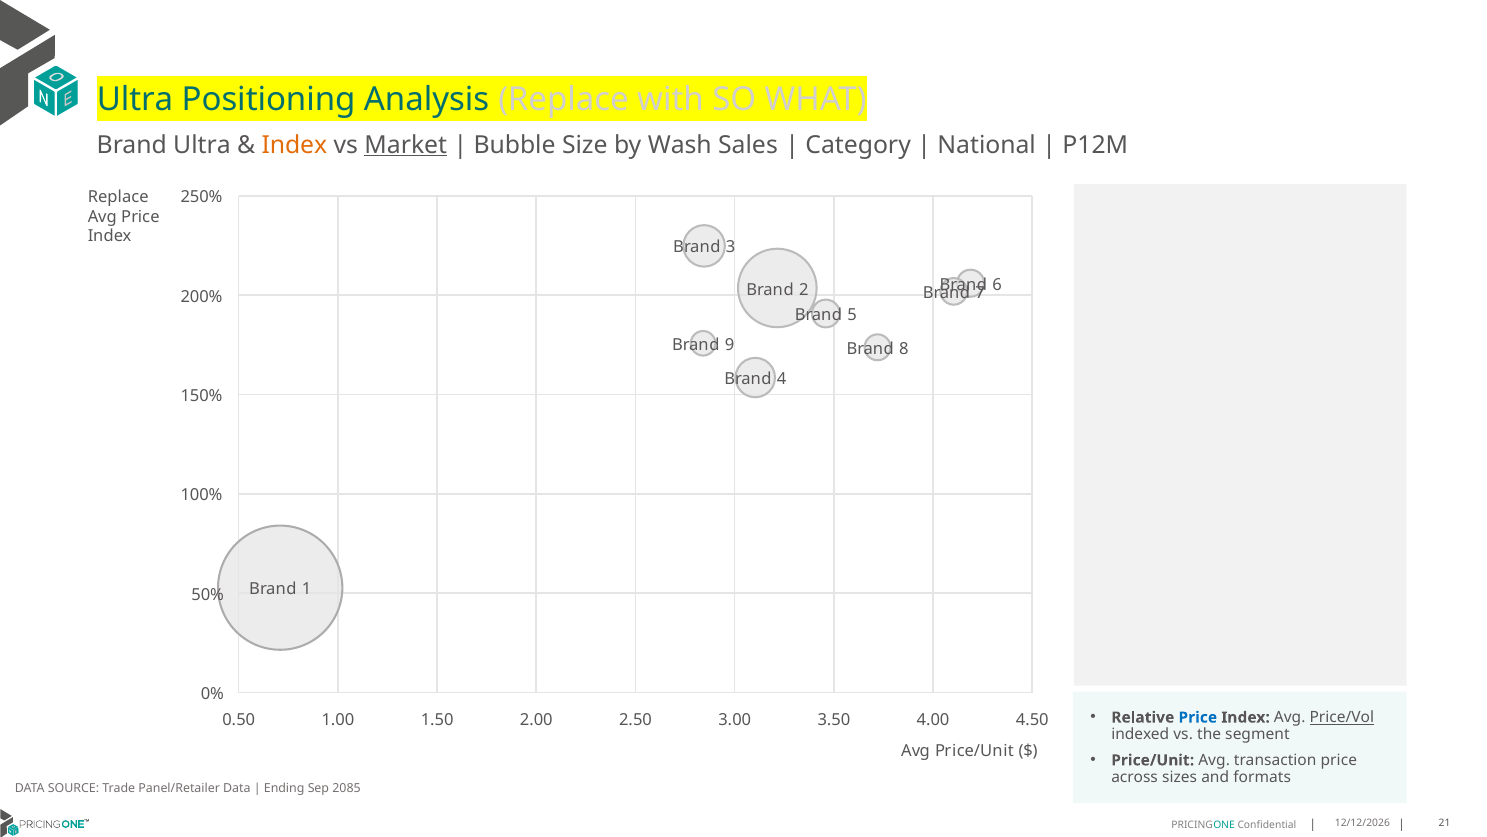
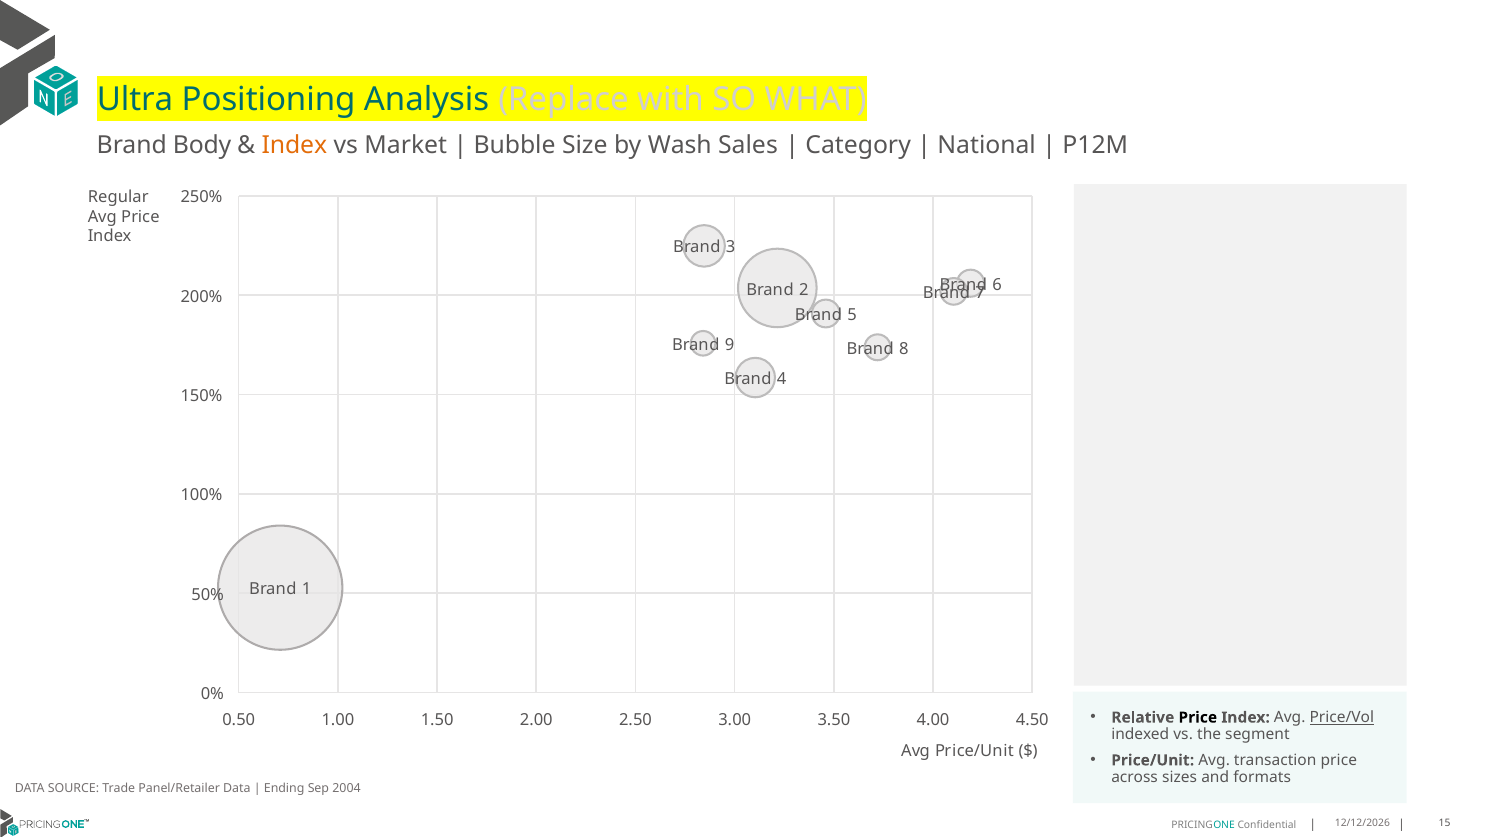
Brand Ultra: Ultra -> Body (202, 145)
Market underline: present -> none (406, 145)
Replace: Replace -> Regular (118, 197)
Price colour: blue -> black (1198, 717)
2085: 2085 -> 2004 (347, 788)
21: 21 -> 15 (1444, 822)
